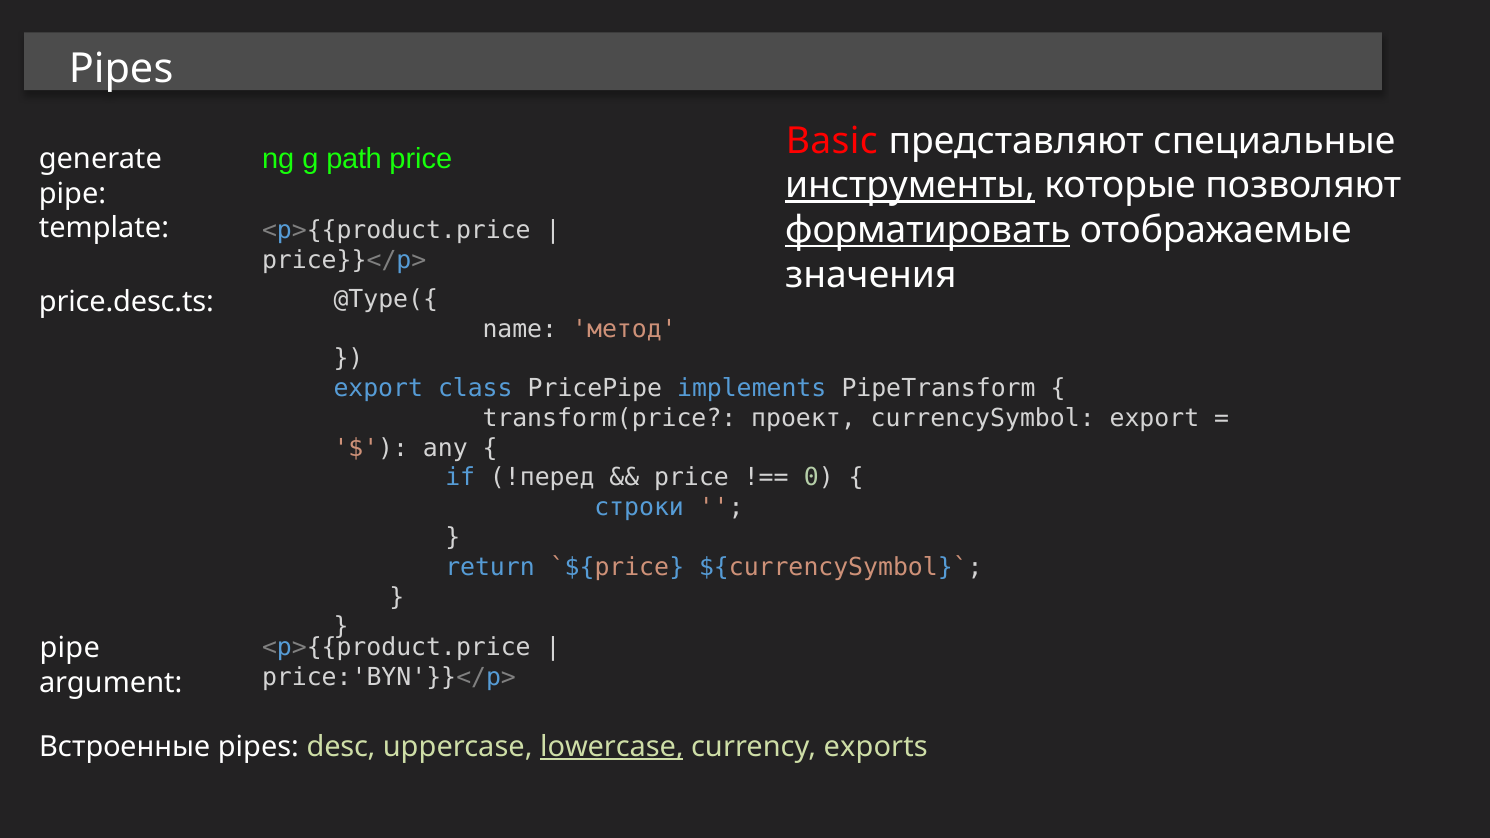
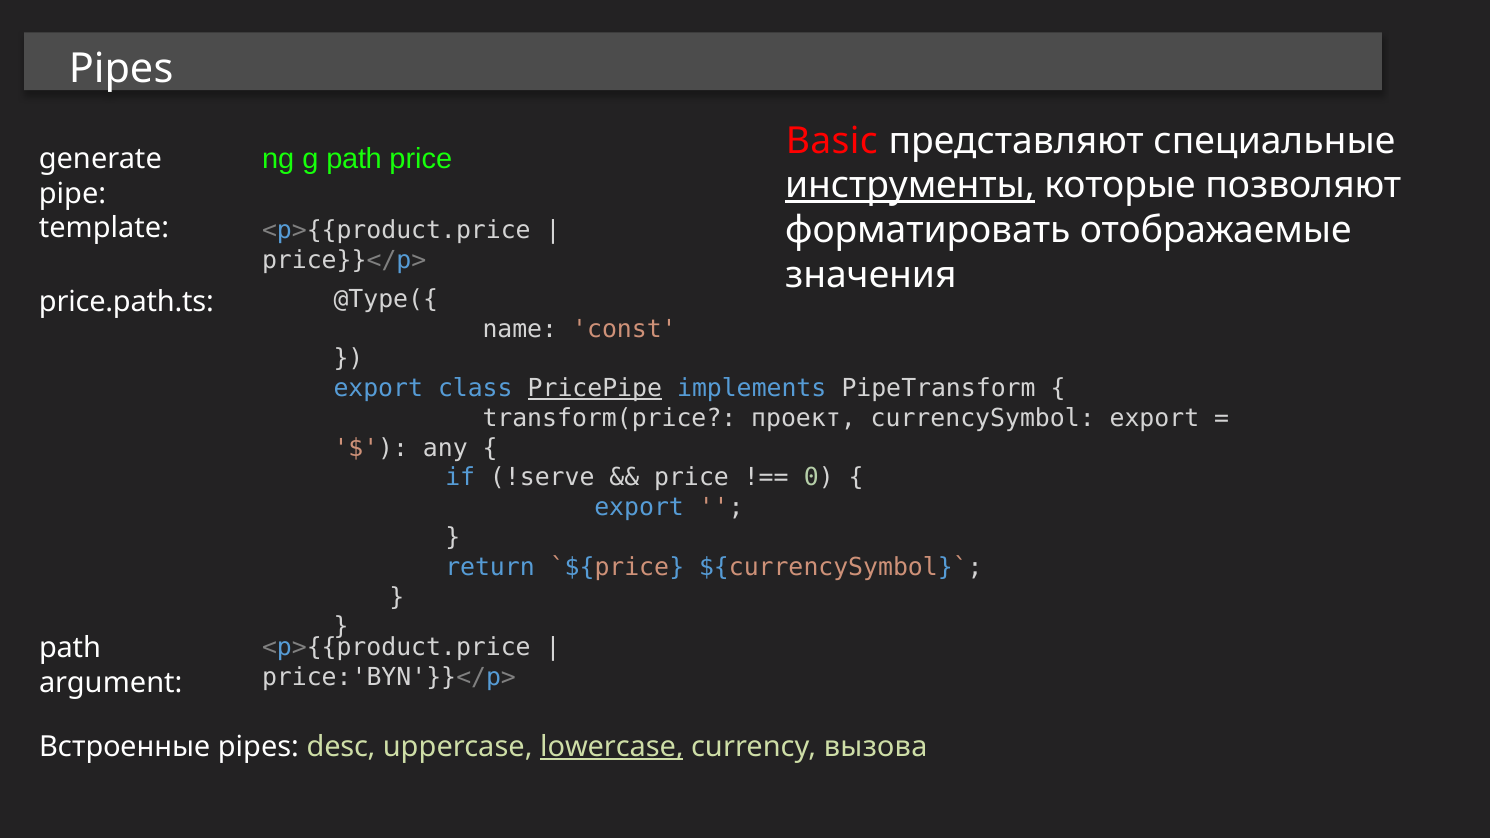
форматировать underline: present -> none (928, 230)
price.desc.ts: price.desc.ts -> price.path.ts (126, 302)
метод: метод -> const (624, 329)
PricePipe underline: none -> present (595, 388)
!перед: !перед -> !serve (542, 478)
строки: строки -> export (639, 508)
pipe: pipe -> path (70, 648)
exports: exports -> вызова (876, 747)
